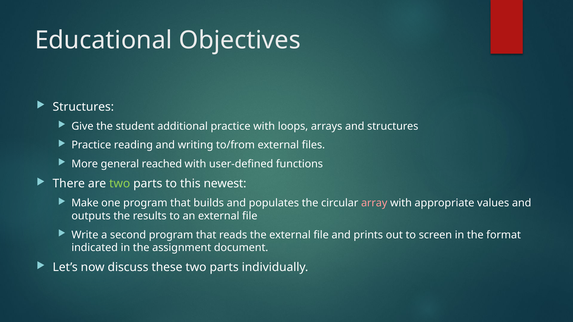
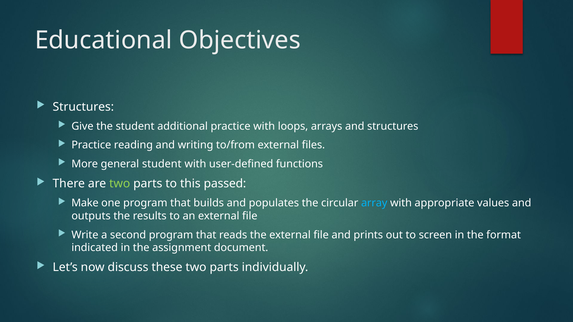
general reached: reached -> student (162, 164)
newest: newest -> passed (225, 184)
array colour: pink -> light blue (374, 203)
